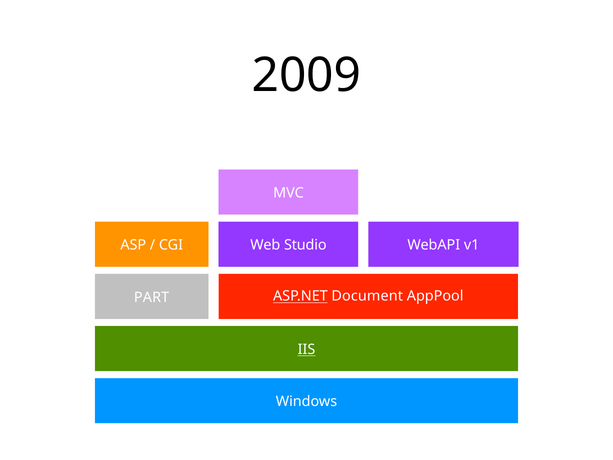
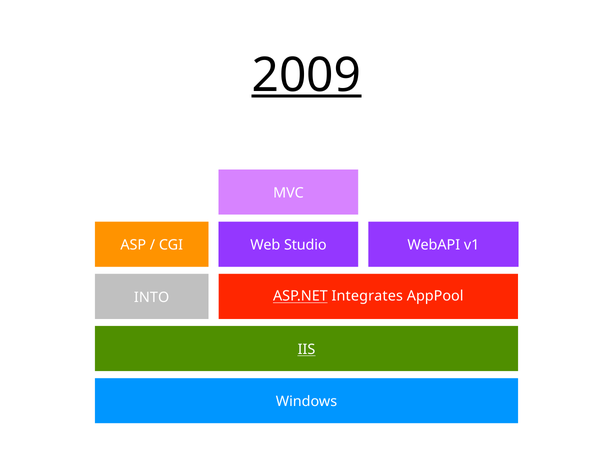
2009 underline: none -> present (306, 75)
Document: Document -> Integrates (367, 296)
PART: PART -> INTO (152, 297)
